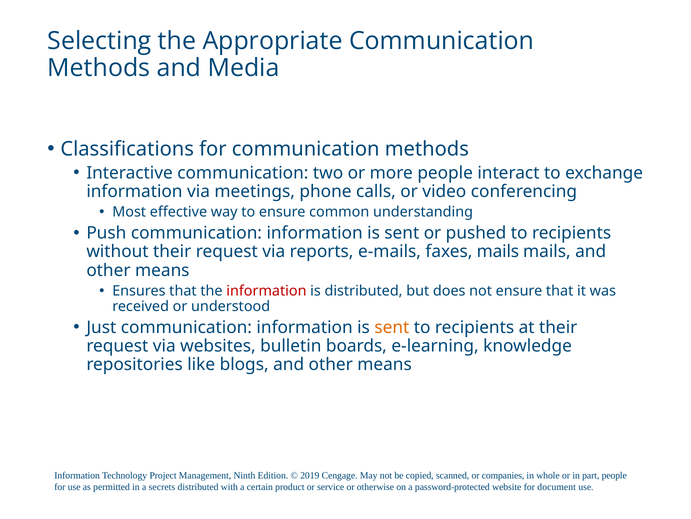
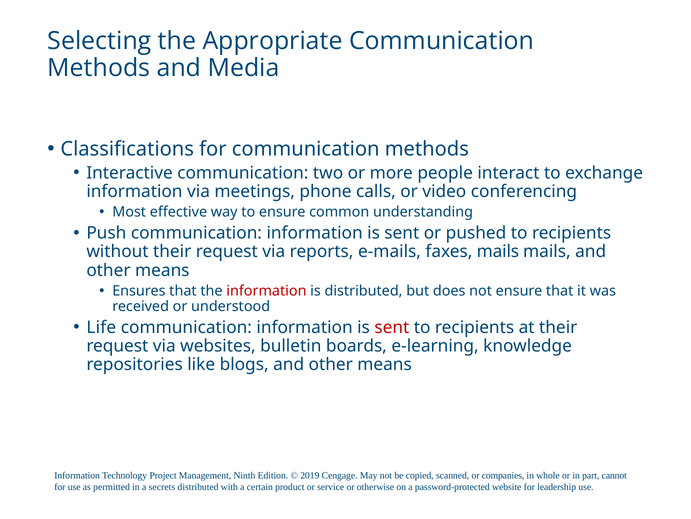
Just: Just -> Life (101, 327)
sent colour: orange -> red (392, 327)
part people: people -> cannot (614, 475)
document: document -> leadership (557, 487)
